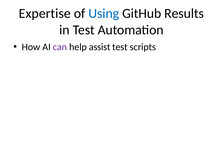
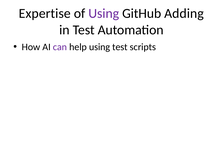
Using colour: blue -> purple (104, 13)
Results: Results -> Adding (184, 13)
help assist: assist -> using (100, 47)
